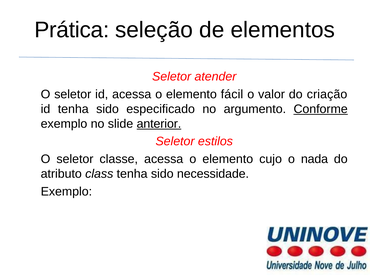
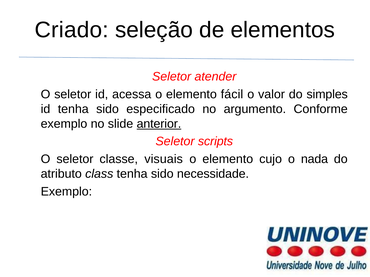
Prática: Prática -> Criado (72, 30)
criação: criação -> simples (327, 94)
Conforme underline: present -> none (321, 109)
estilos: estilos -> scripts (215, 142)
classe acessa: acessa -> visuais (164, 159)
